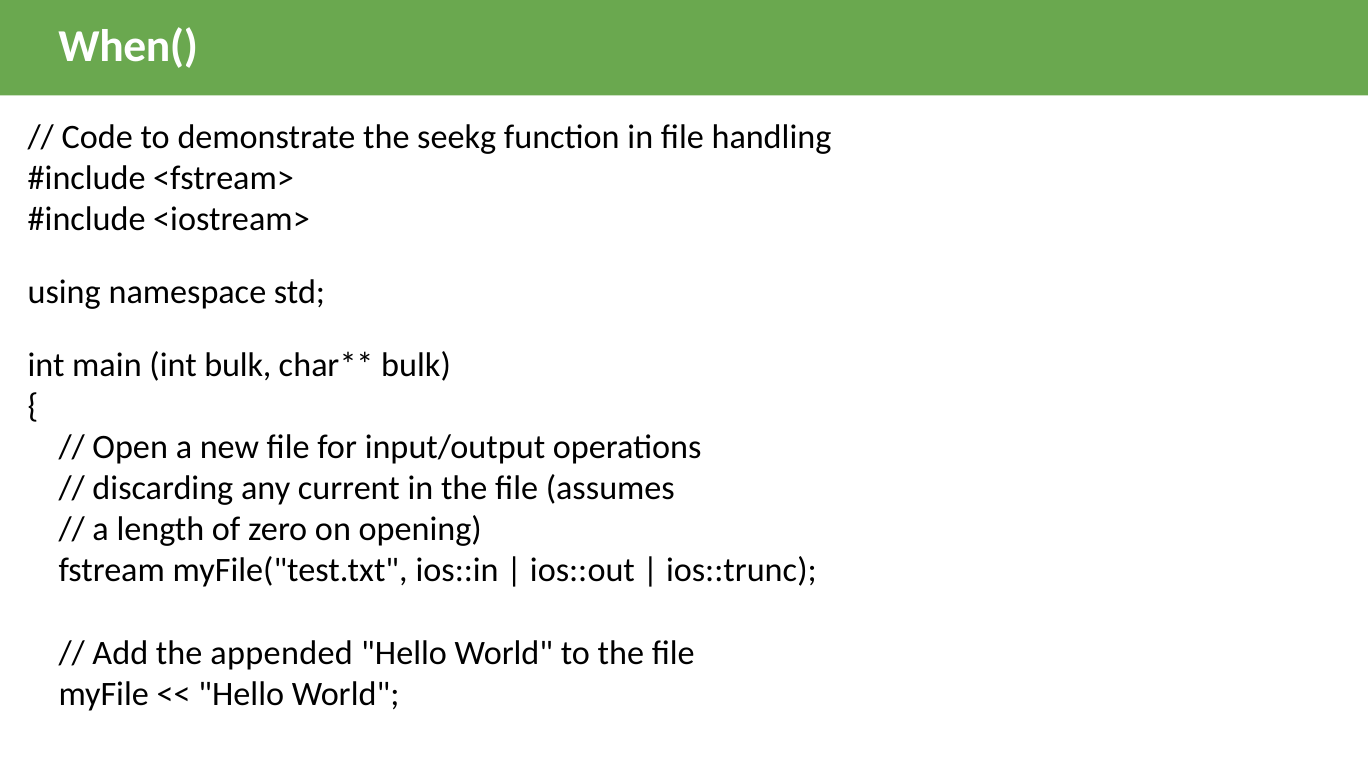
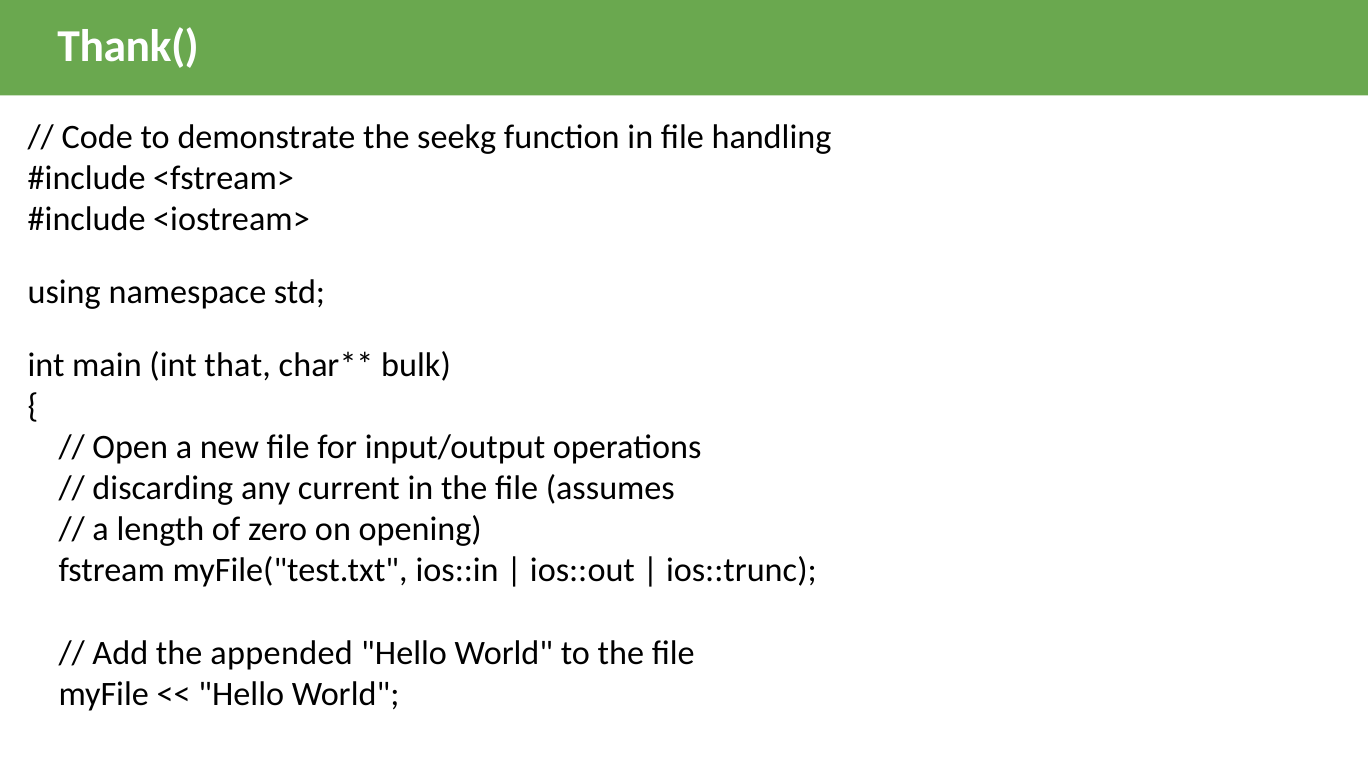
When(: When( -> Thank( (128, 46)
int bulk: bulk -> that (238, 365)
